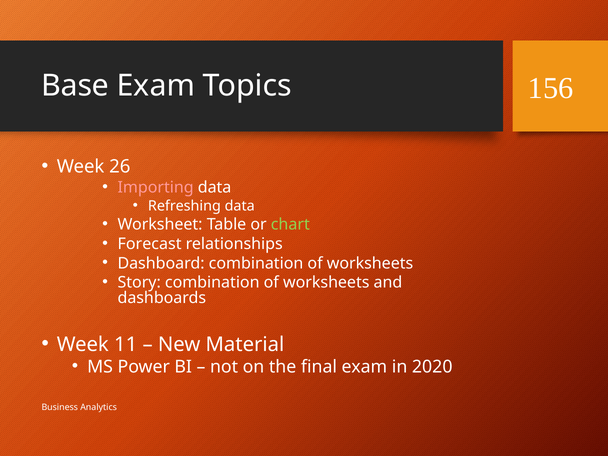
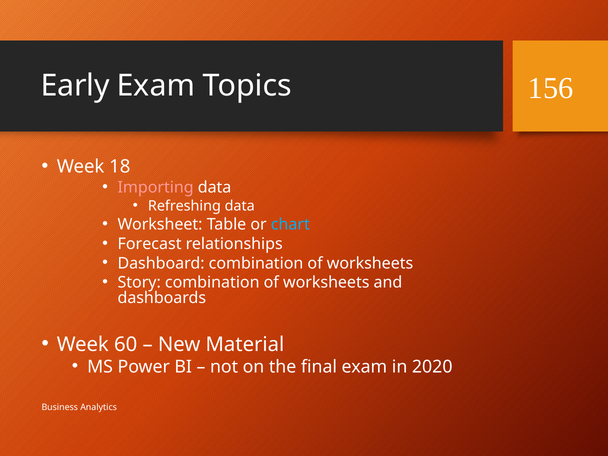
Base: Base -> Early (75, 86)
26: 26 -> 18 (120, 167)
chart colour: light green -> light blue (290, 225)
11: 11 -> 60 (126, 344)
